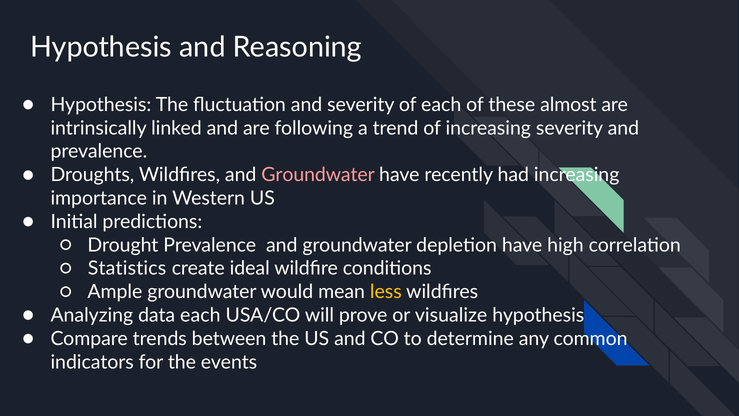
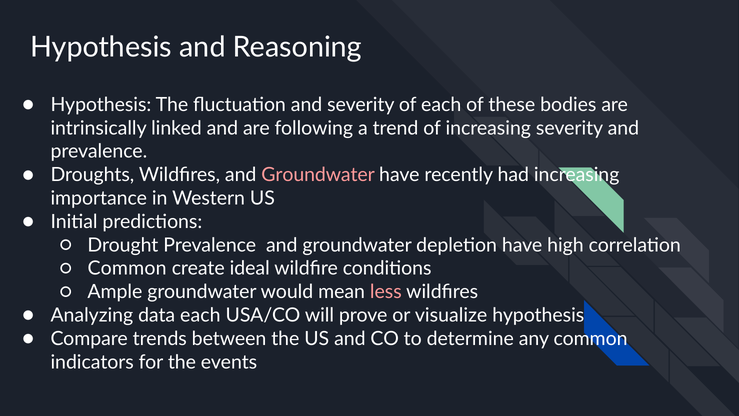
almost: almost -> bodies (568, 105)
Statistics: Statistics -> Common (127, 268)
less colour: yellow -> pink (386, 292)
